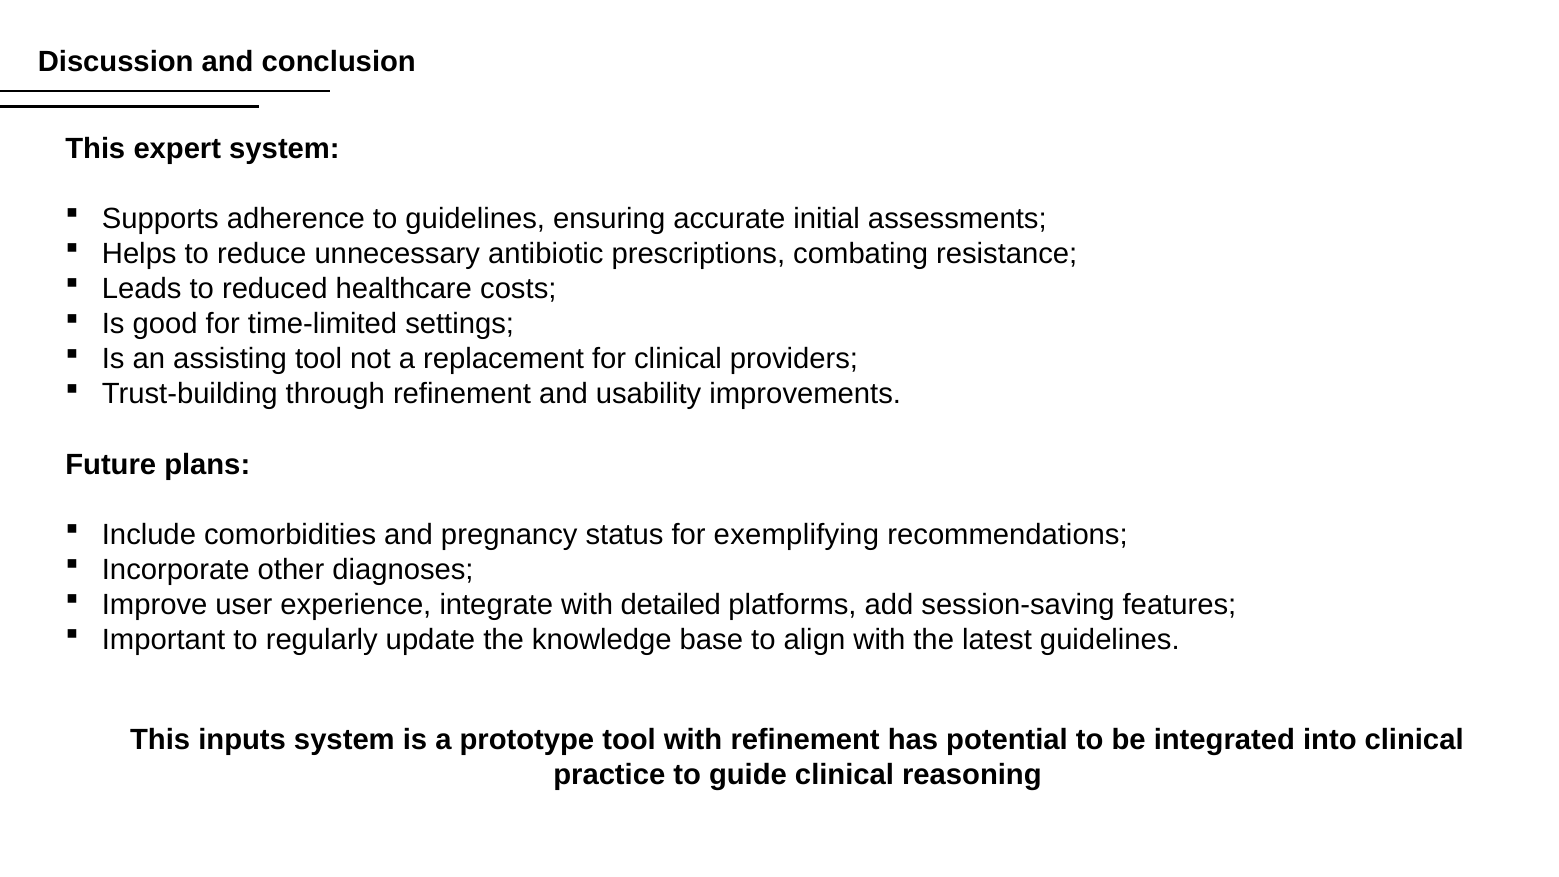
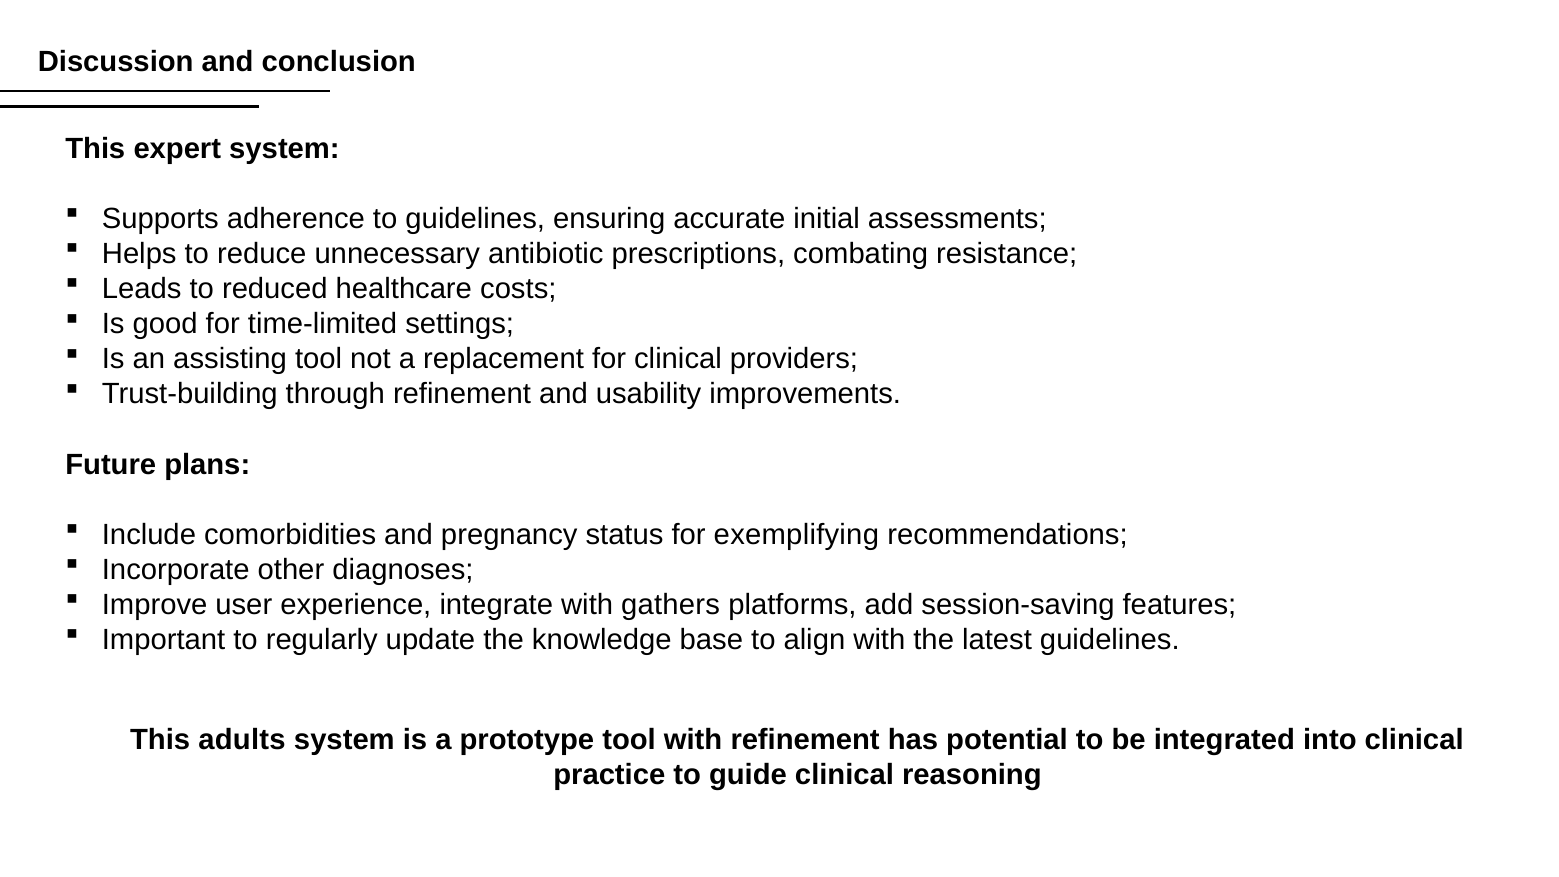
detailed: detailed -> gathers (671, 605)
inputs: inputs -> adults (242, 739)
